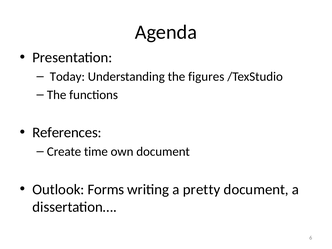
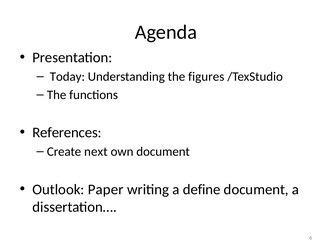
time: time -> next (96, 152)
Forms: Forms -> Paper (106, 189)
pretty: pretty -> define (202, 189)
